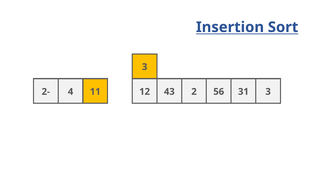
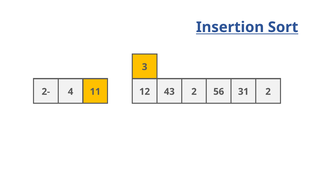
31 3: 3 -> 2 (268, 91)
